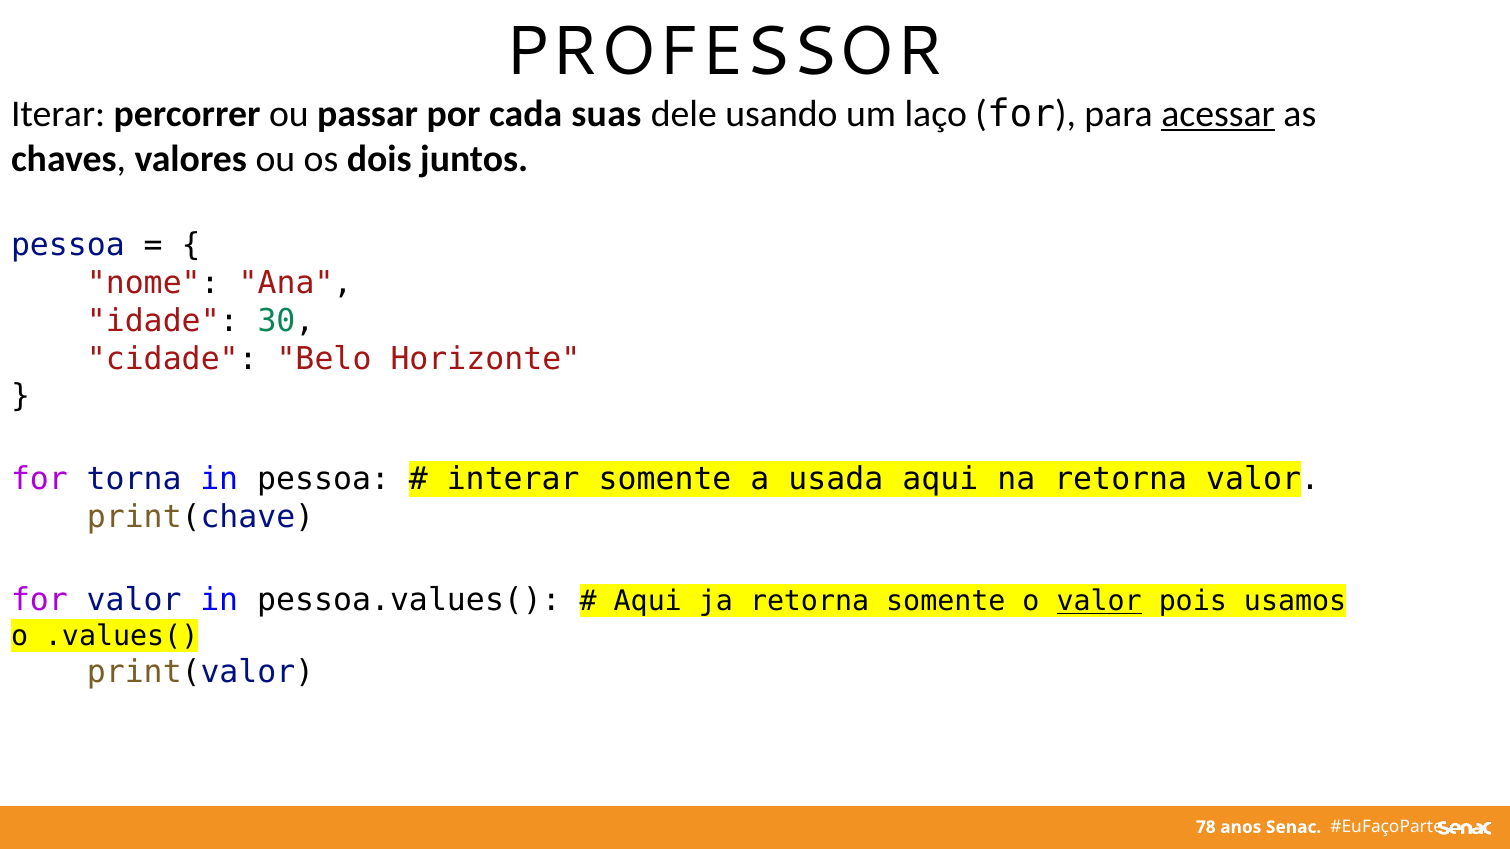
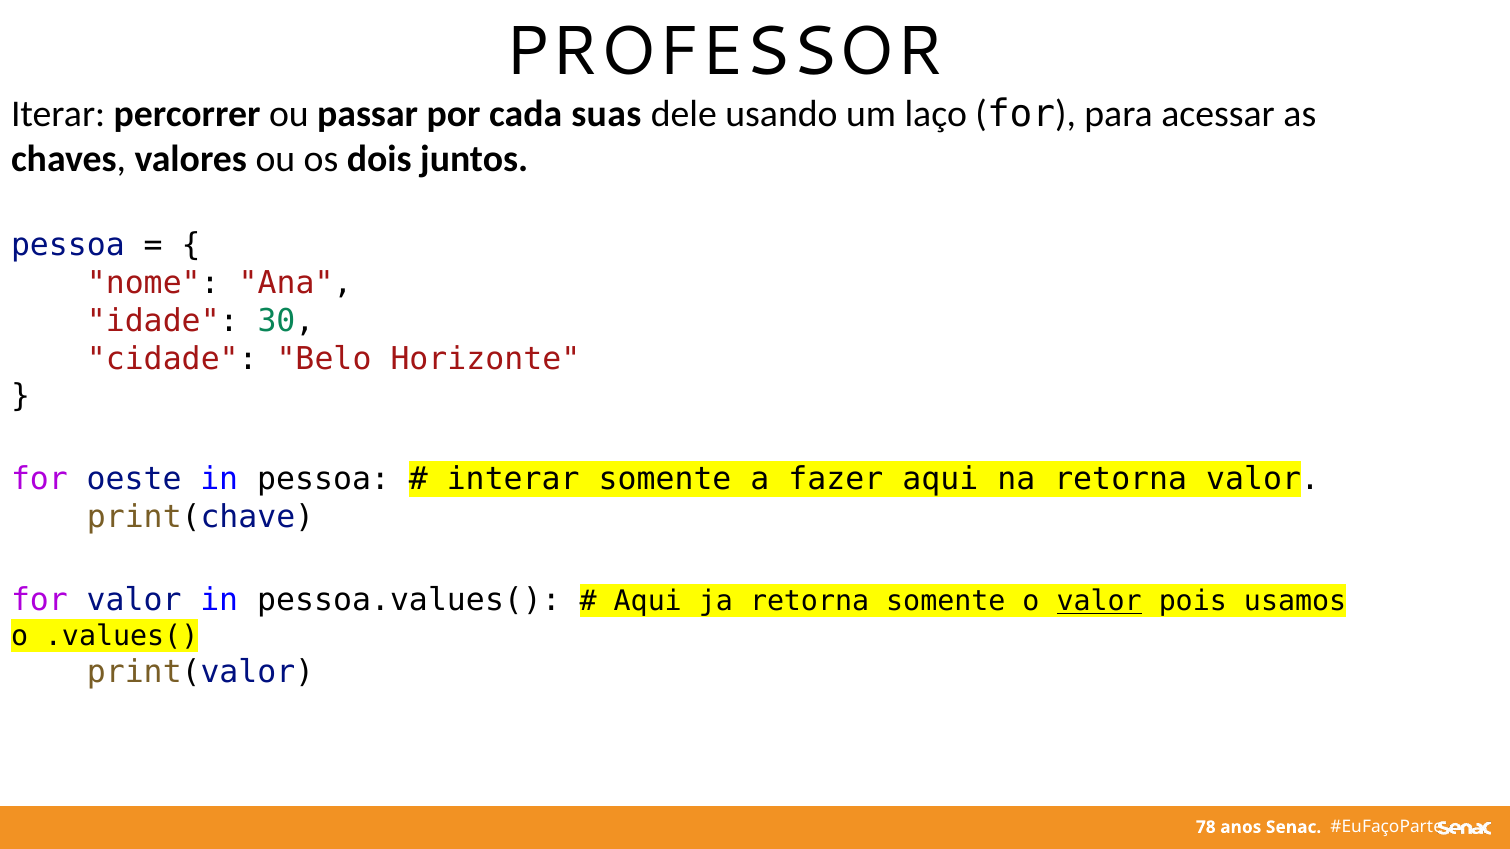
acessar underline: present -> none (1218, 114)
torna: torna -> oeste (134, 480)
usada: usada -> fazer (836, 480)
